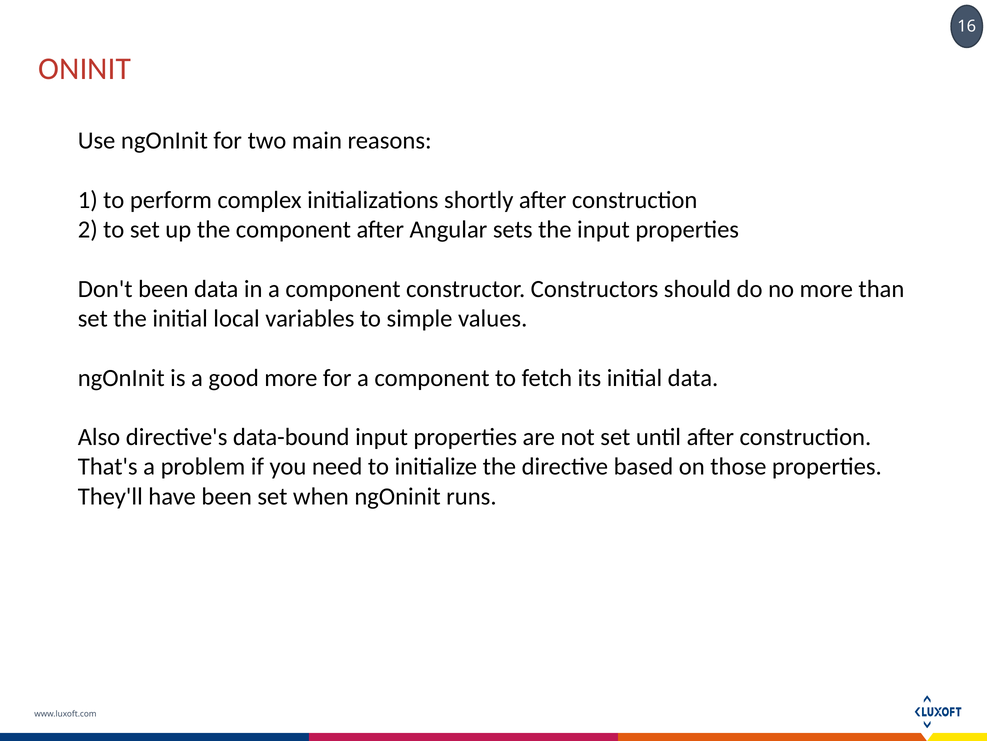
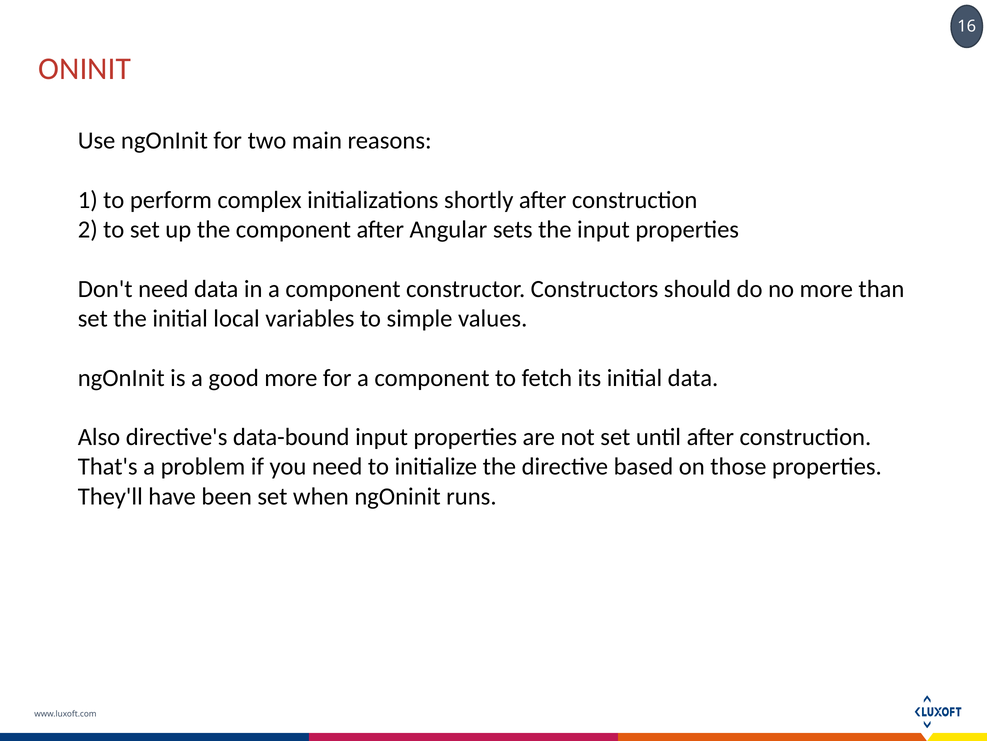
Don't been: been -> need (163, 289)
